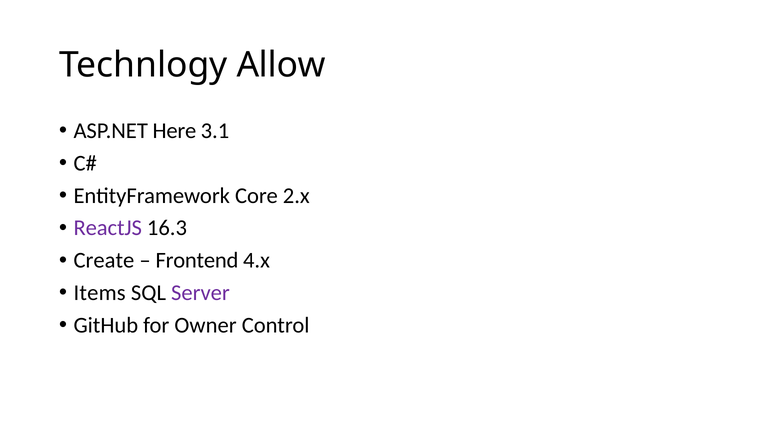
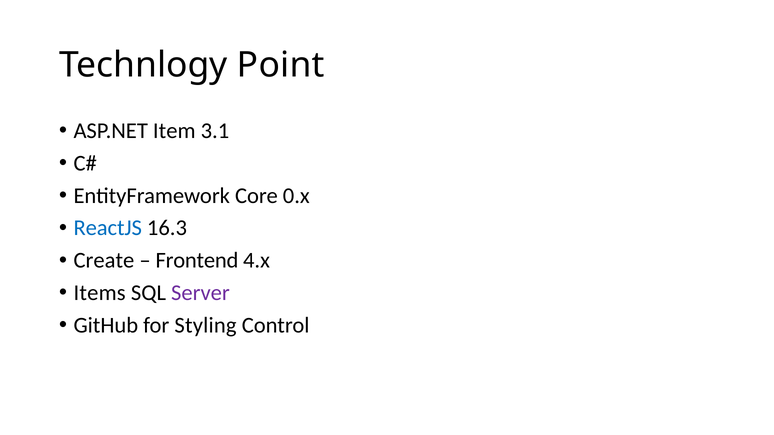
Allow: Allow -> Point (281, 65)
Here: Here -> Item (174, 131)
2.x: 2.x -> 0.x (296, 196)
ReactJS colour: purple -> blue (108, 228)
Owner: Owner -> Styling (206, 326)
